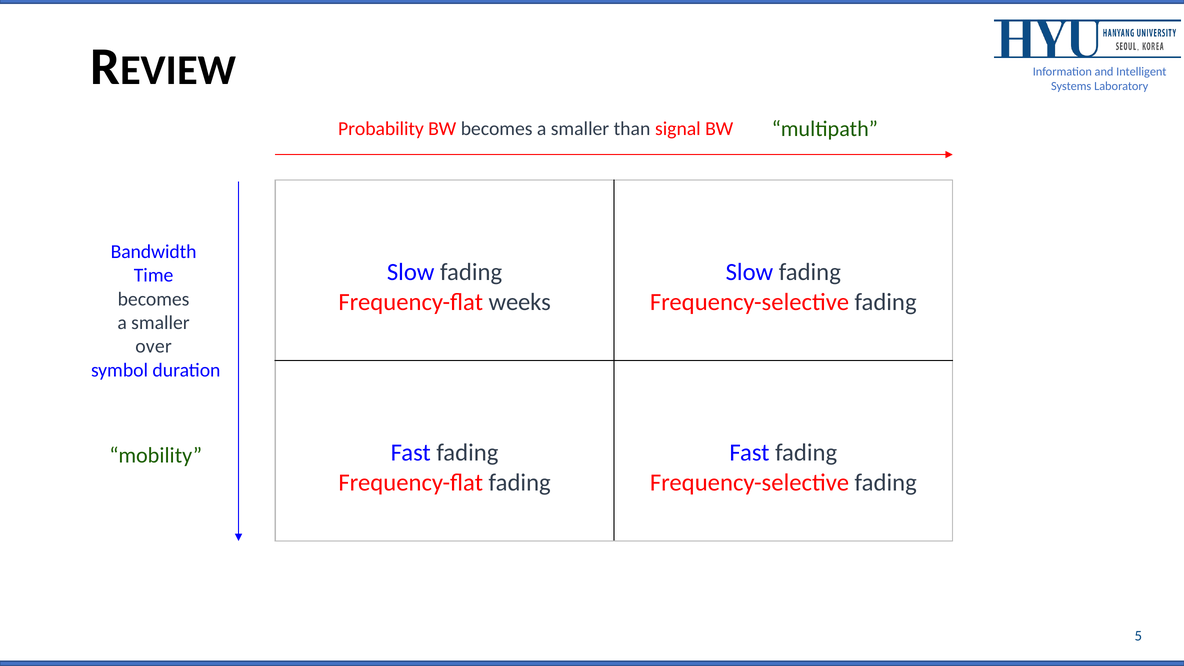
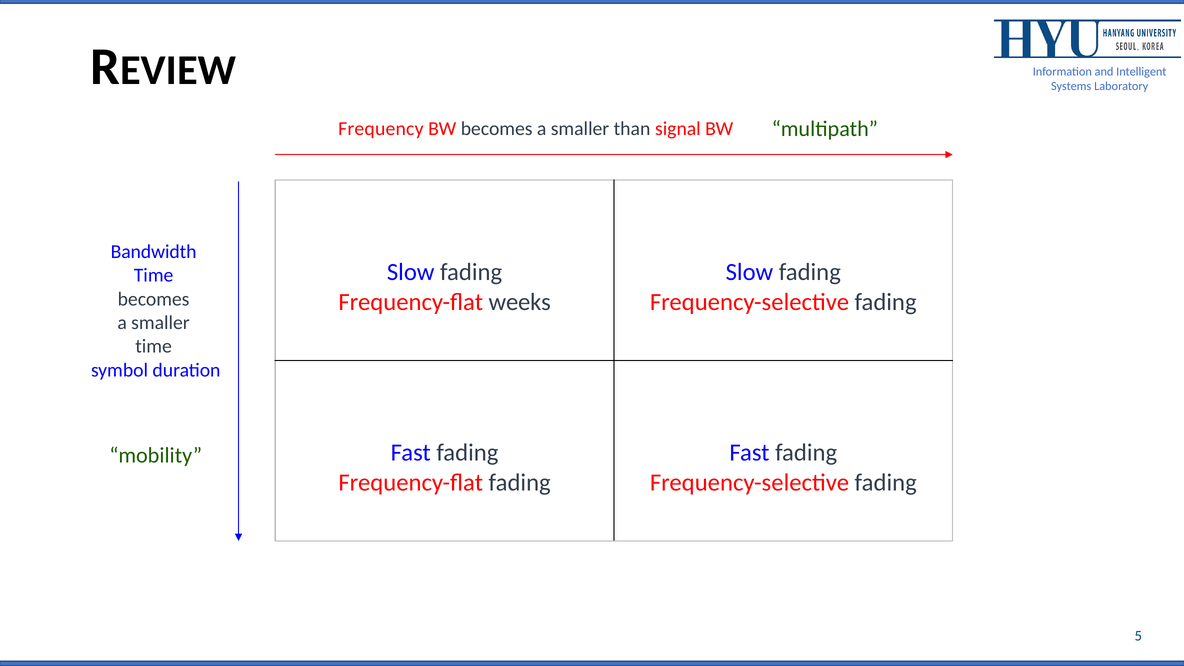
Probability: Probability -> Frequency (381, 129)
over: over -> time (154, 346)
